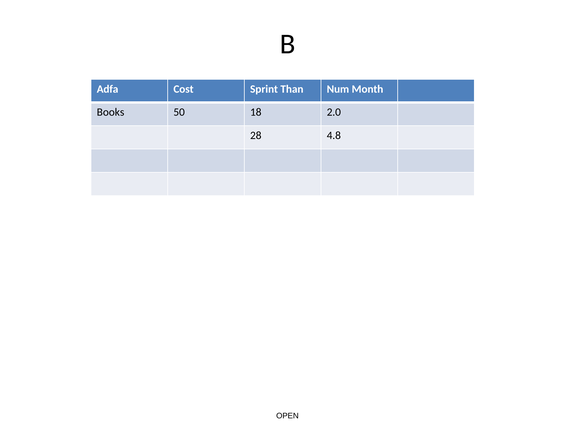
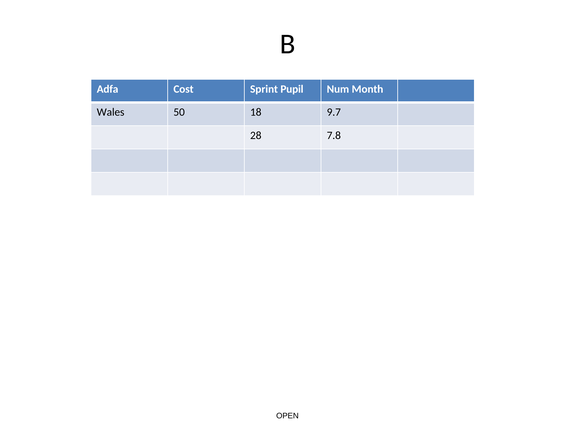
Than: Than -> Pupil (292, 89)
Books: Books -> Wales (111, 112)
2.0: 2.0 -> 9.7 (334, 112)
4.8: 4.8 -> 7.8 (334, 136)
